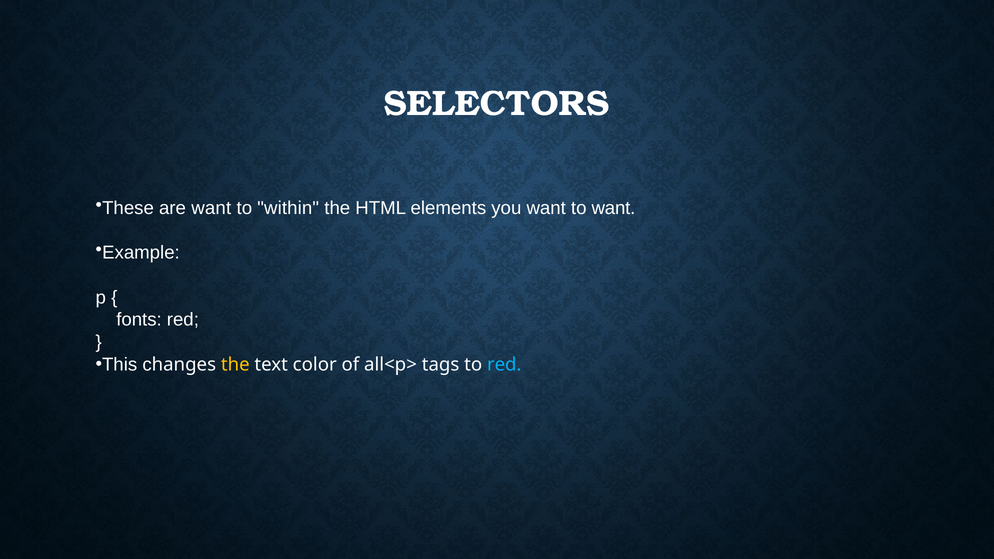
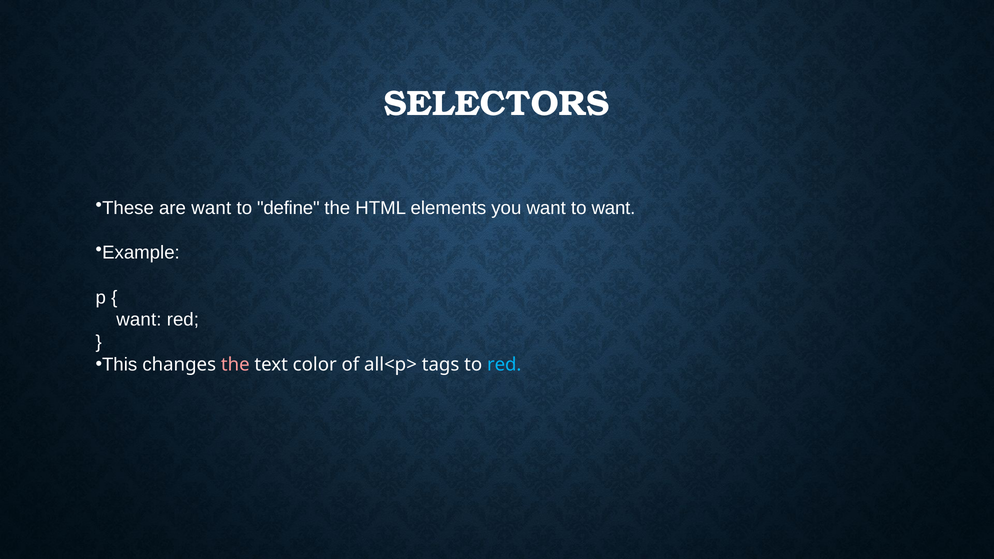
within: within -> define (288, 208)
fonts: fonts -> want (139, 320)
the colour: yellow -> pink (235, 365)
